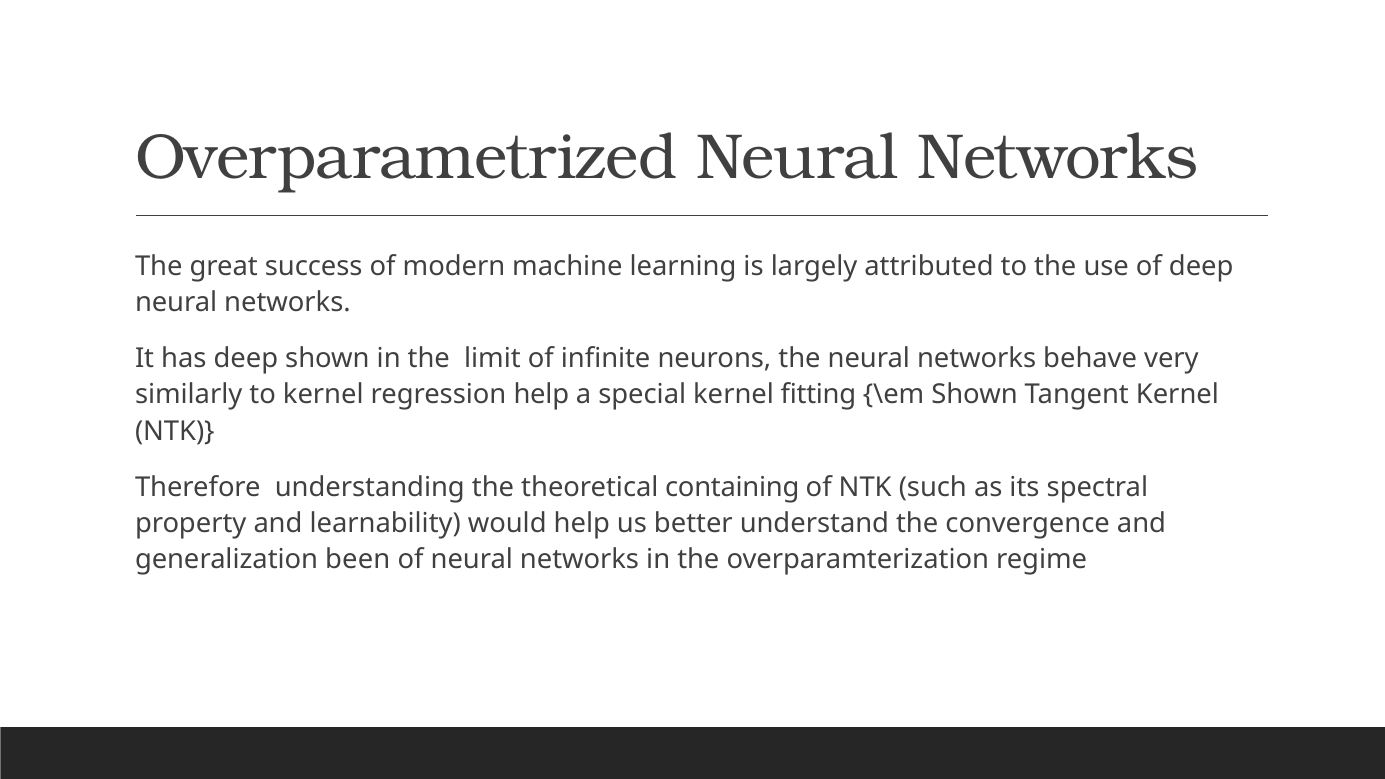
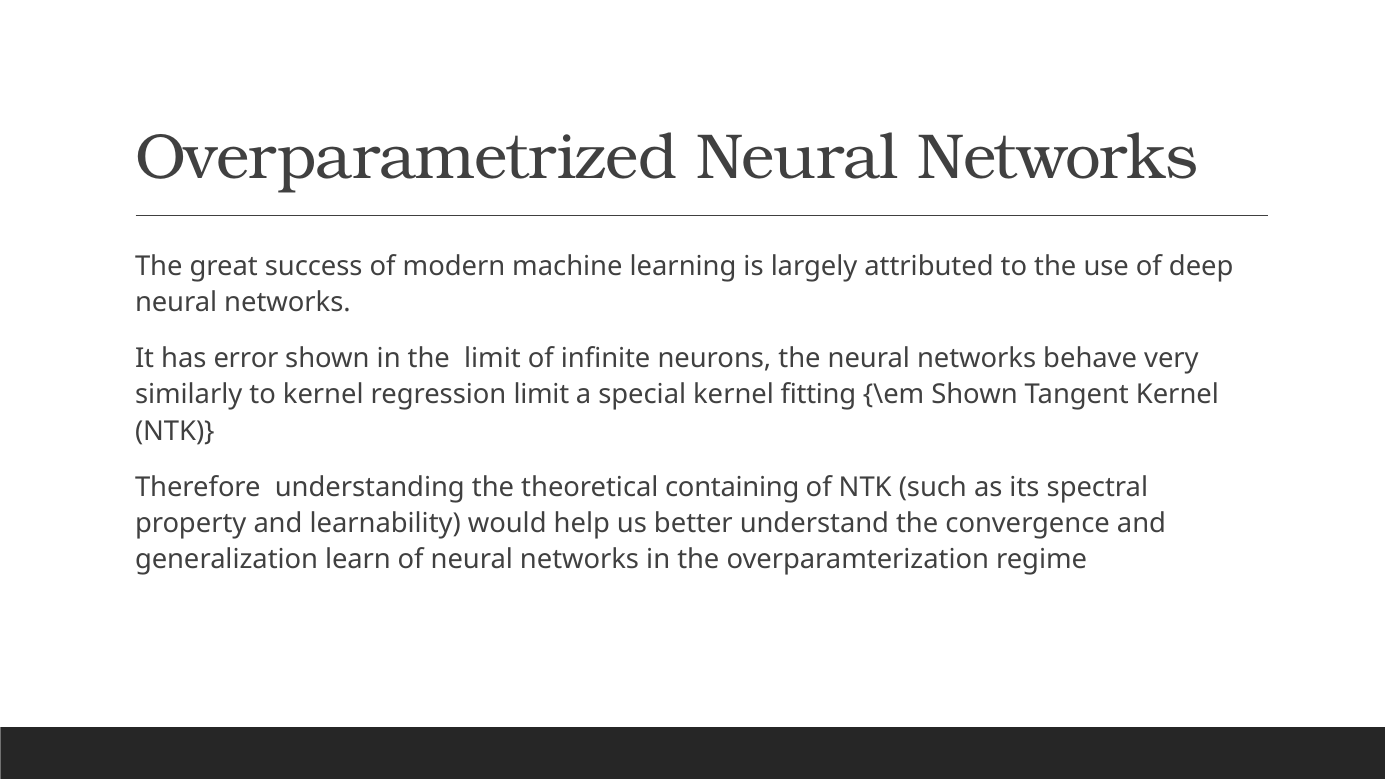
has deep: deep -> error (246, 359)
regression help: help -> limit (541, 395)
been: been -> learn (358, 560)
